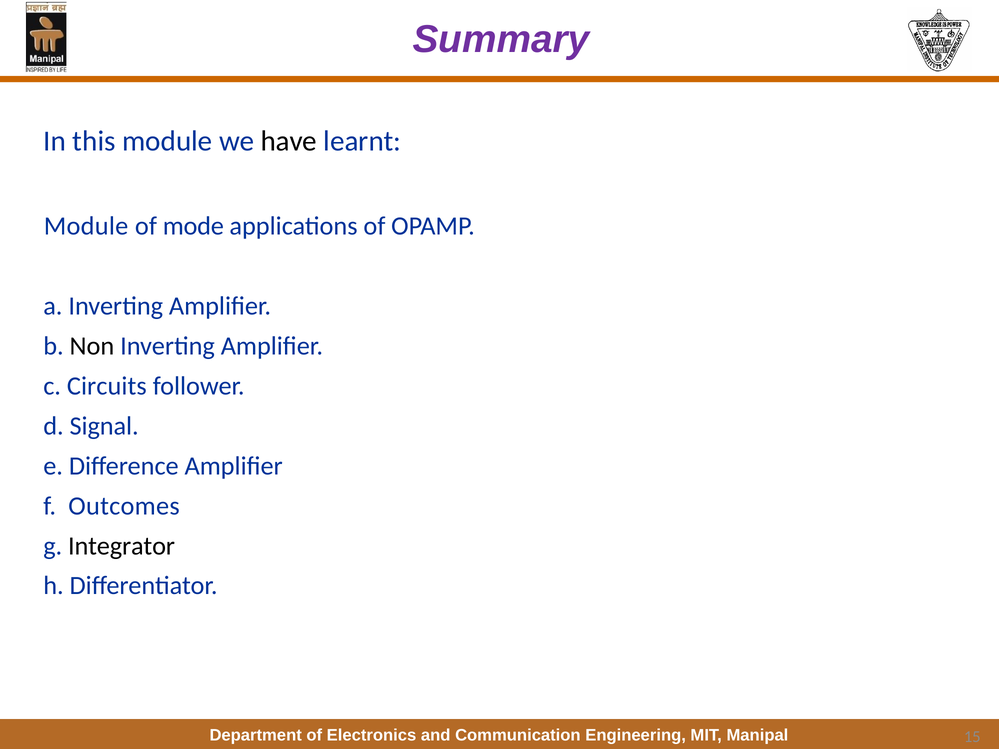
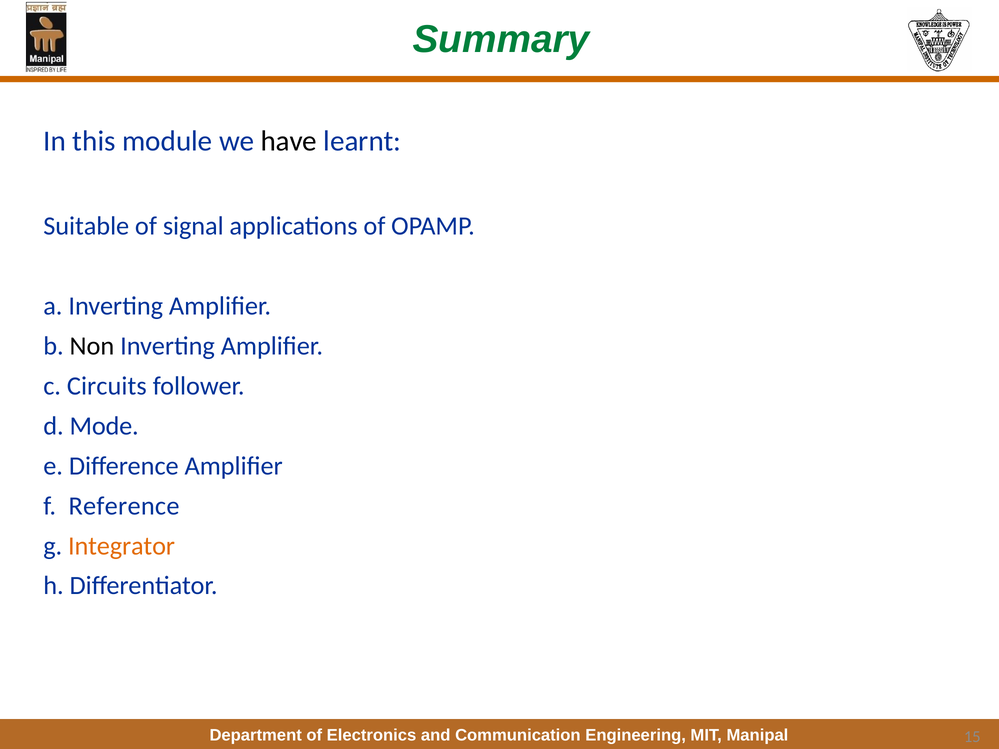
Summary colour: purple -> green (501, 39)
Module: Module -> Suitable (86, 226)
mode: mode -> signal (193, 226)
Signal: Signal -> Mode (104, 426)
Outcomes: Outcomes -> Reference (124, 506)
Integrator colour: black -> orange (122, 546)
